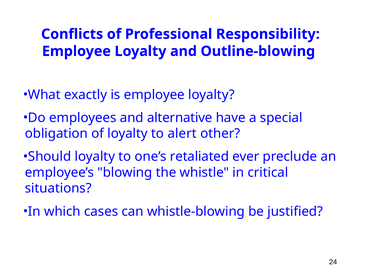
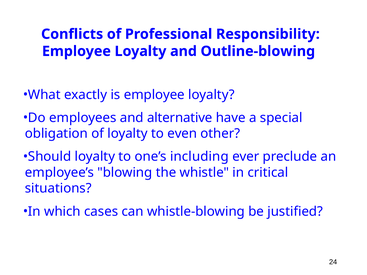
alert: alert -> even (182, 134)
retaliated: retaliated -> including (199, 157)
